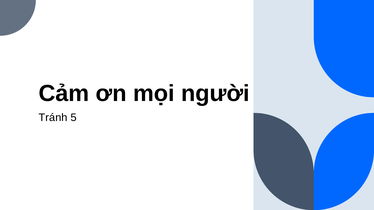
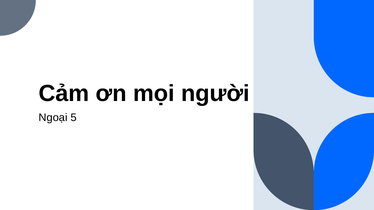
Tránh: Tránh -> Ngoại (53, 118)
